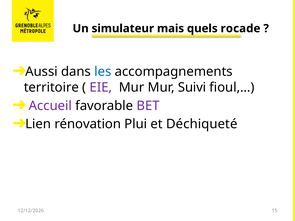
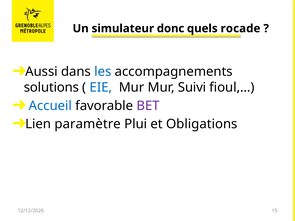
mais: mais -> donc (171, 29)
territoire: territoire -> solutions (51, 87)
EIE colour: purple -> blue (101, 87)
Accueil colour: purple -> blue (50, 106)
rénovation: rénovation -> paramètre (88, 124)
Déchiqueté: Déchiqueté -> Obligations (202, 124)
